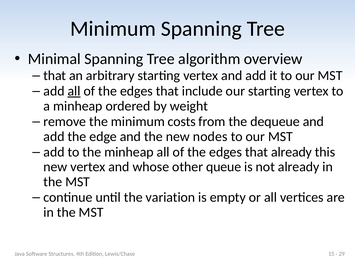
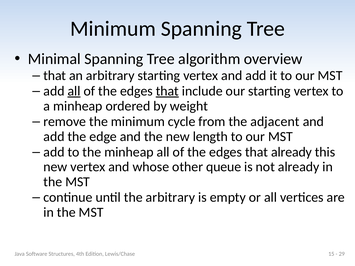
that underline: none -> present (167, 91)
costs: costs -> cycle (182, 122)
dequeue: dequeue -> adjacent (275, 122)
nodes: nodes -> length (210, 137)
the variation: variation -> arbitrary (170, 198)
